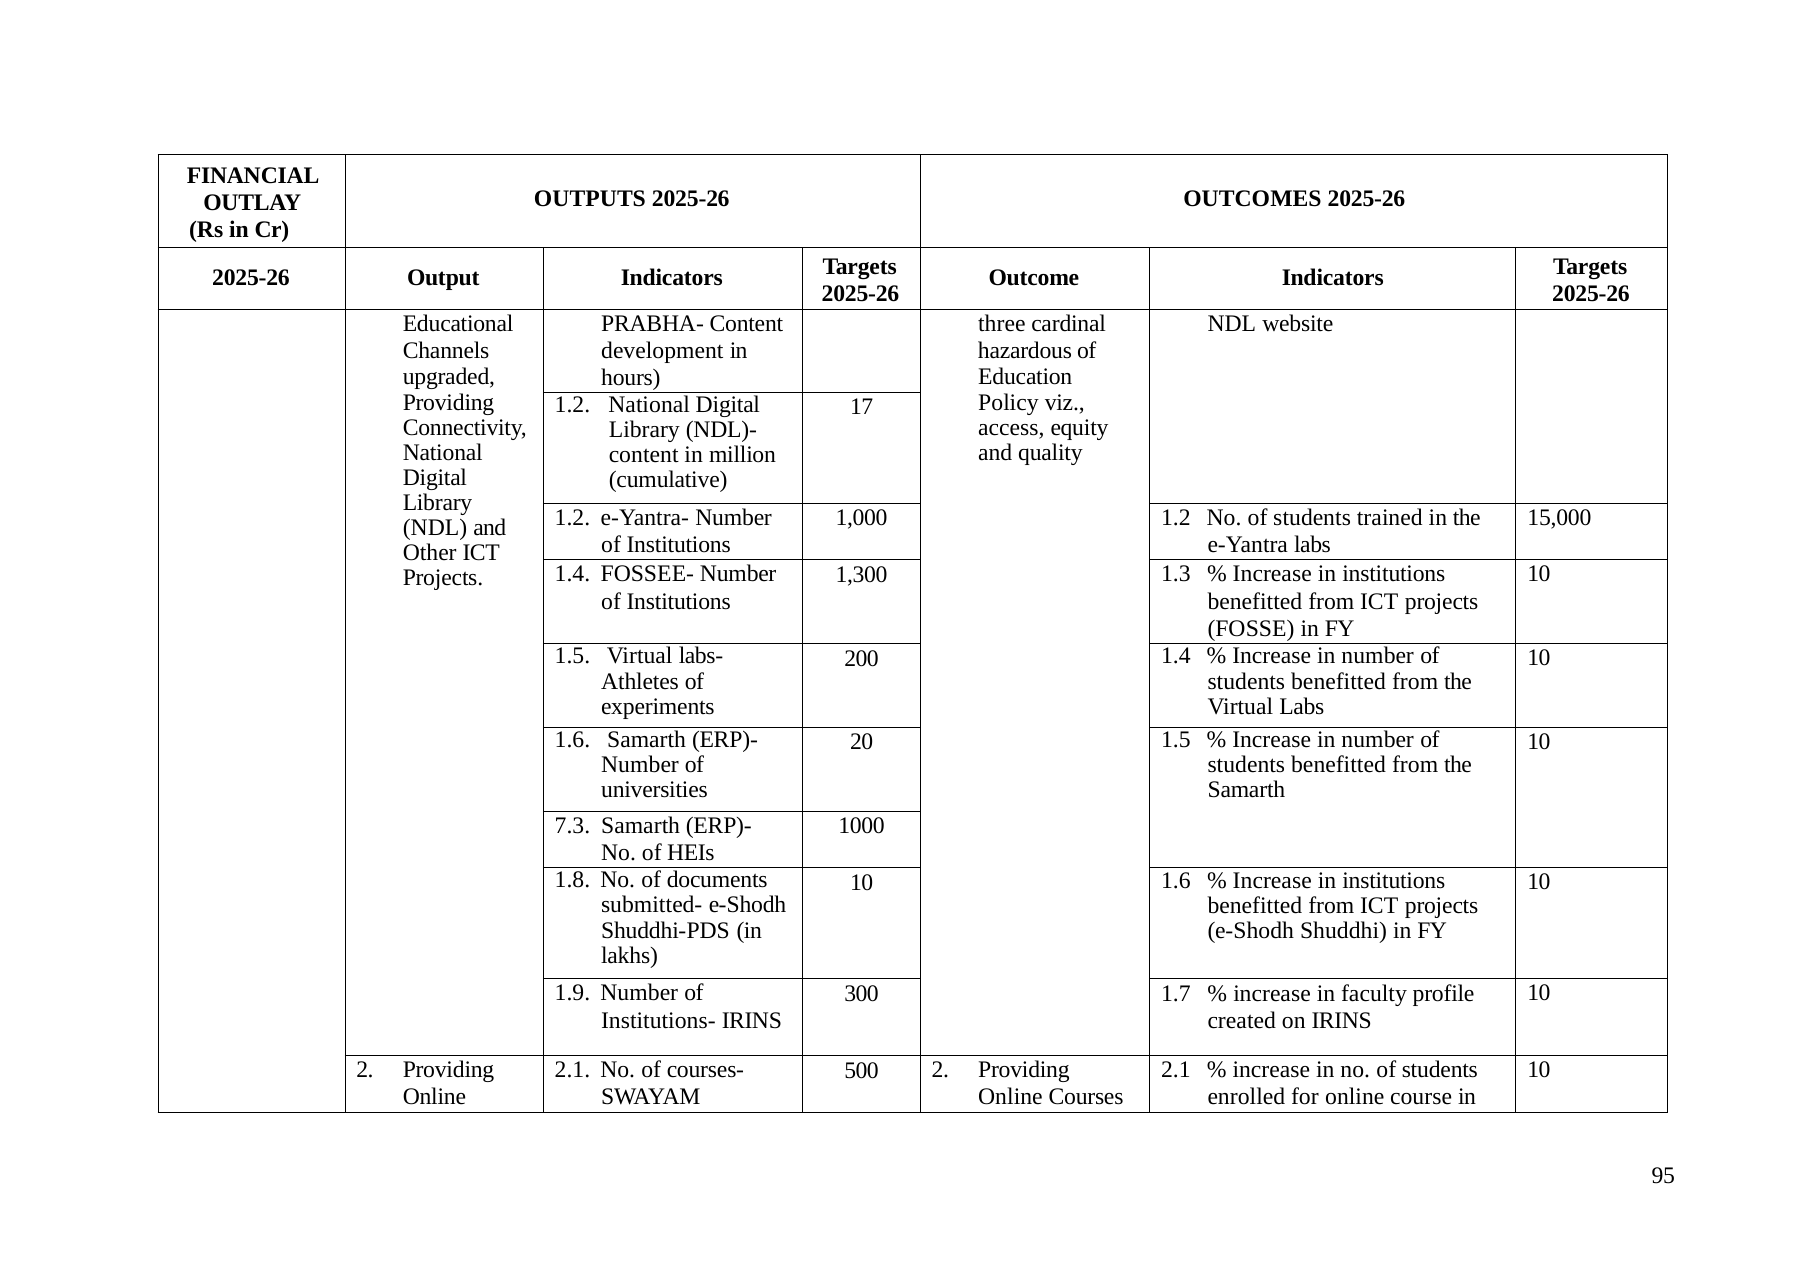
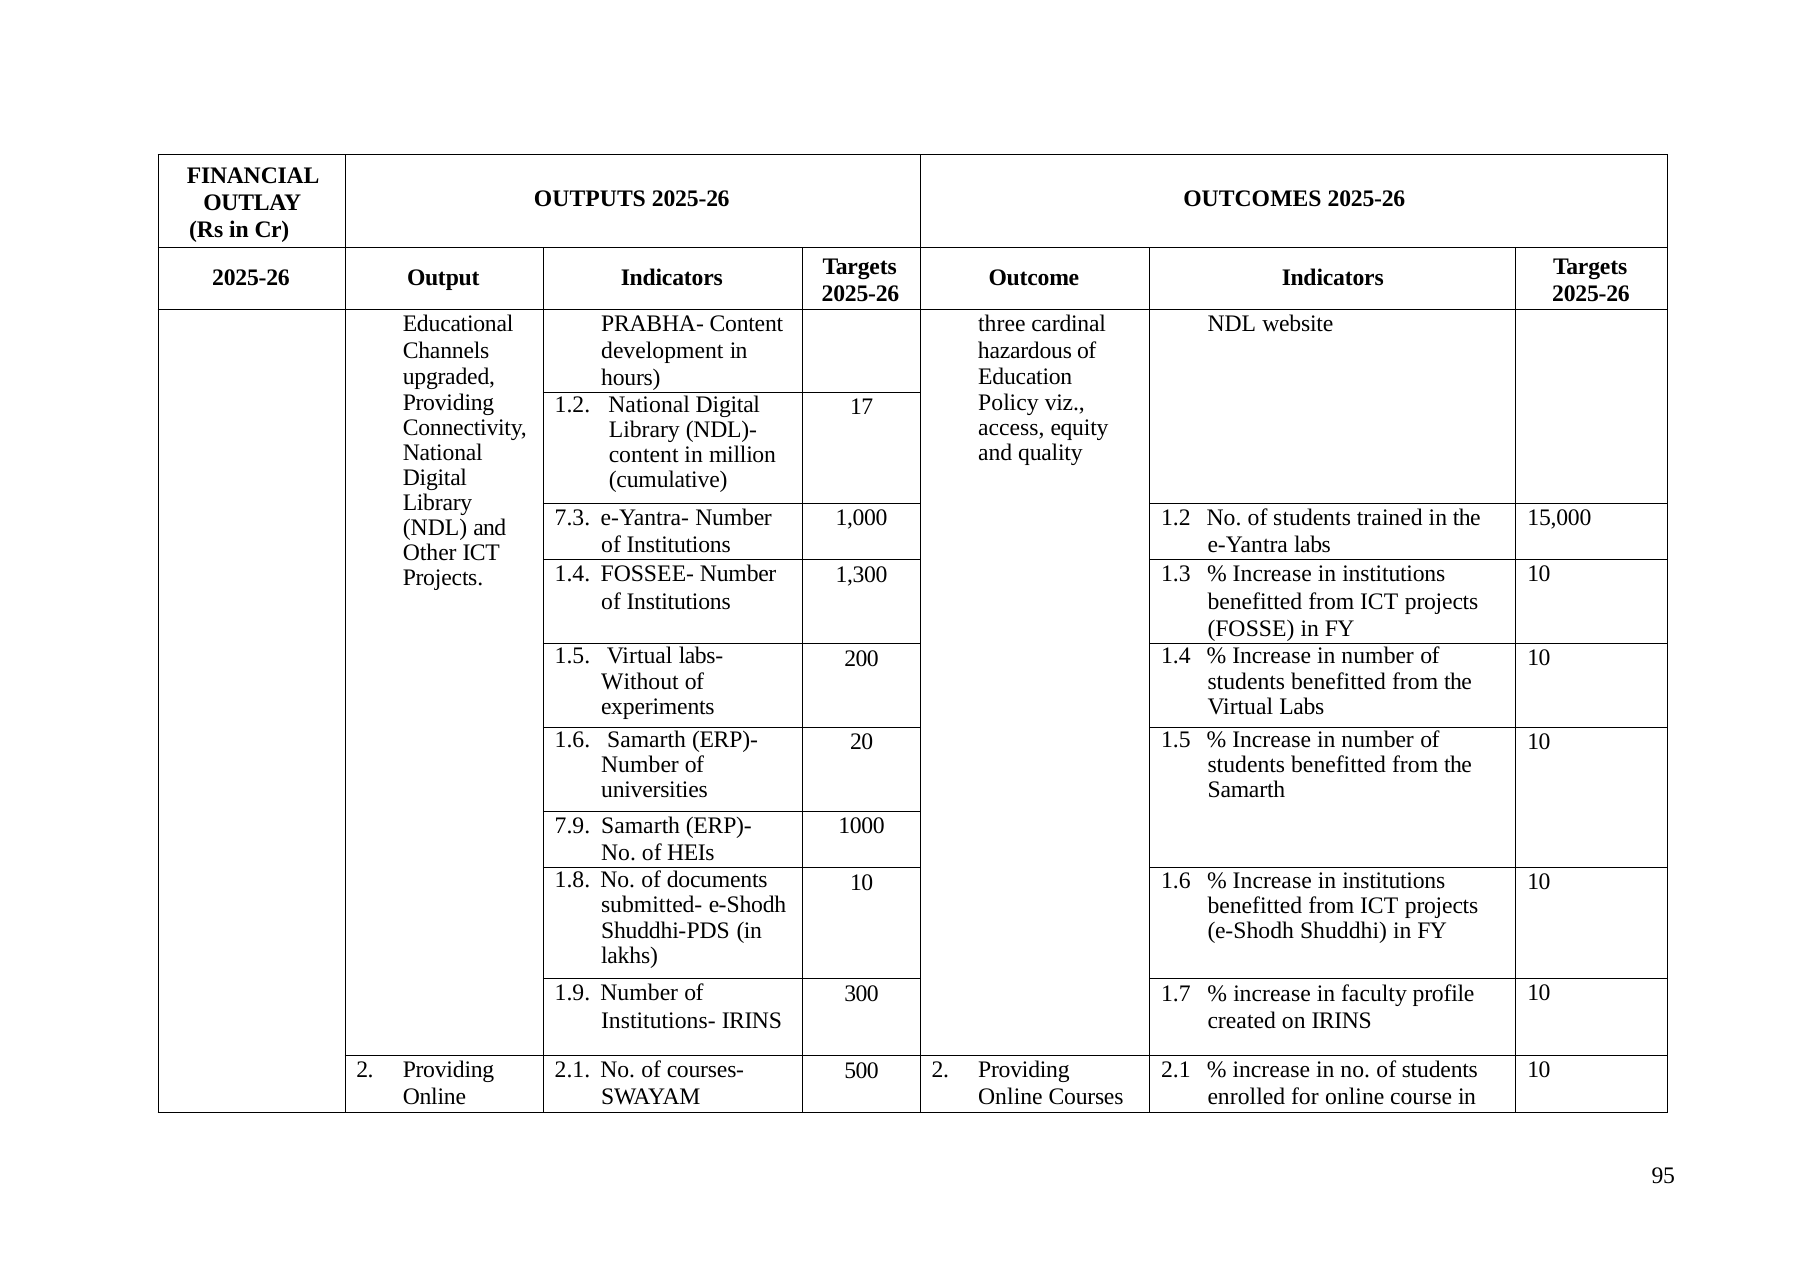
1.2: 1.2 -> 7.3 (572, 517)
Athletes: Athletes -> Without (640, 681)
7.3: 7.3 -> 7.9 (572, 825)
